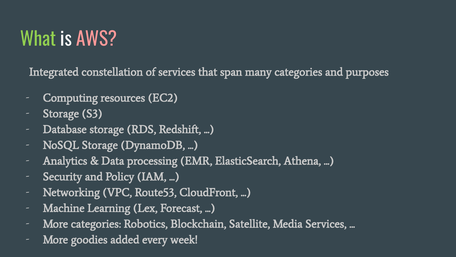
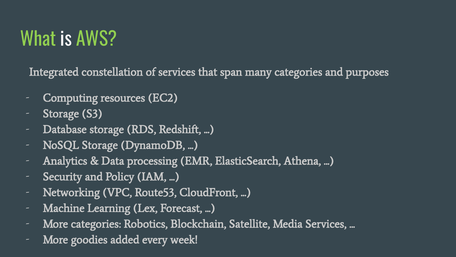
AWS colour: pink -> light green (97, 39)
